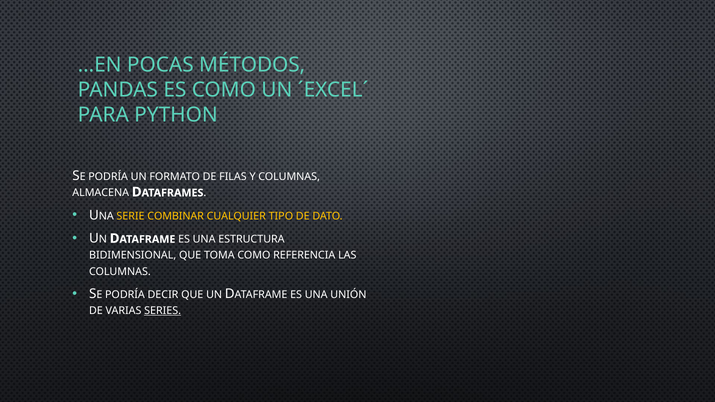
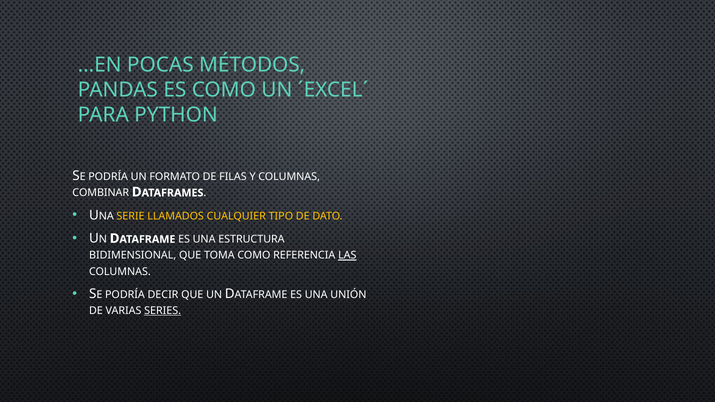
ALMACENA: ALMACENA -> COMBINAR (101, 193)
COMBINAR: COMBINAR -> LLAMADOS (176, 216)
LAS underline: none -> present (347, 256)
